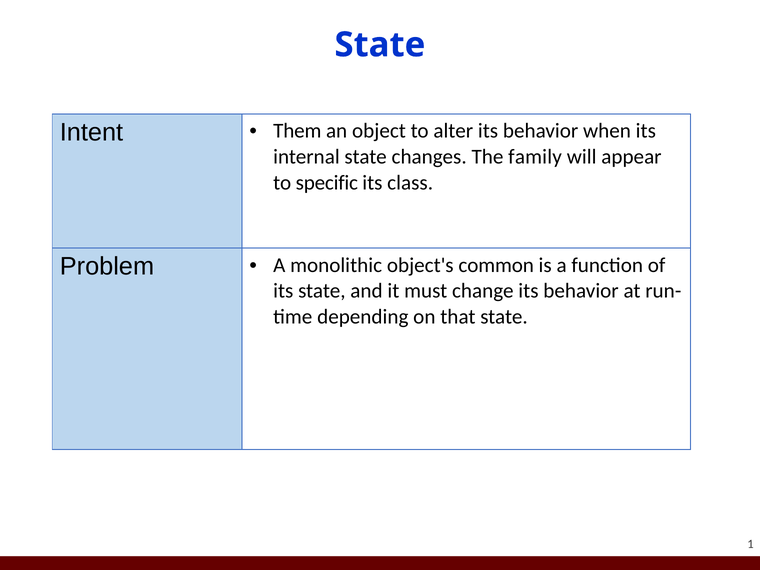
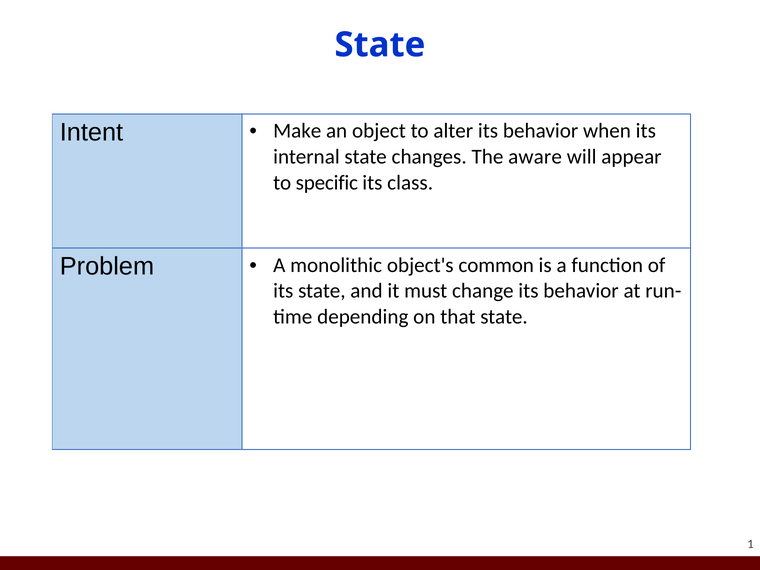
Them: Them -> Make (297, 131)
family: family -> aware (535, 157)
